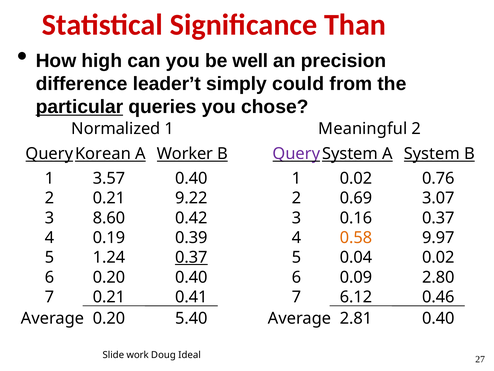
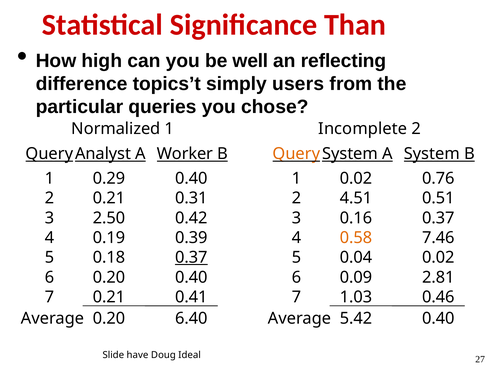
precision: precision -> reflecting (344, 61)
leader’t: leader’t -> topics’t (167, 84)
could: could -> users (298, 84)
particular underline: present -> none (79, 107)
Meaningful: Meaningful -> Incomplete (363, 129)
Korean: Korean -> Analyst (103, 153)
Query colour: purple -> orange (296, 153)
3.57: 3.57 -> 0.29 (109, 178)
0.69: 0.69 -> 4.51 (356, 198)
9.22: 9.22 -> 0.31 (191, 198)
3.07: 3.07 -> 0.51 (438, 198)
8.60: 8.60 -> 2.50 (109, 218)
9.97: 9.97 -> 7.46 (438, 237)
1.24: 1.24 -> 0.18 (109, 257)
2.80: 2.80 -> 2.81 (438, 277)
6.12: 6.12 -> 1.03 (356, 297)
5.40: 5.40 -> 6.40 (191, 318)
2.81: 2.81 -> 5.42 (356, 318)
work: work -> have (137, 355)
